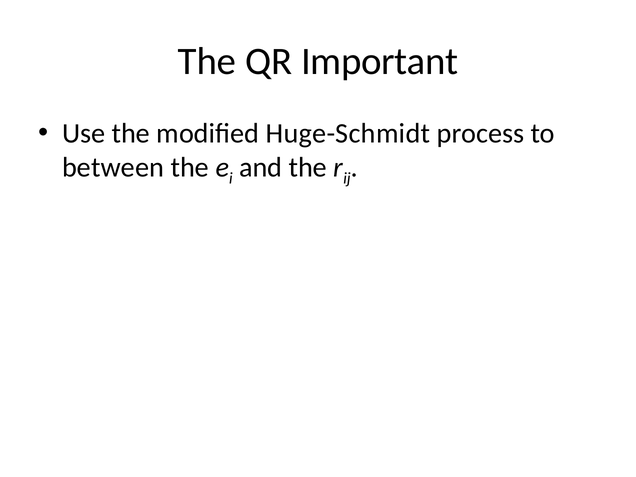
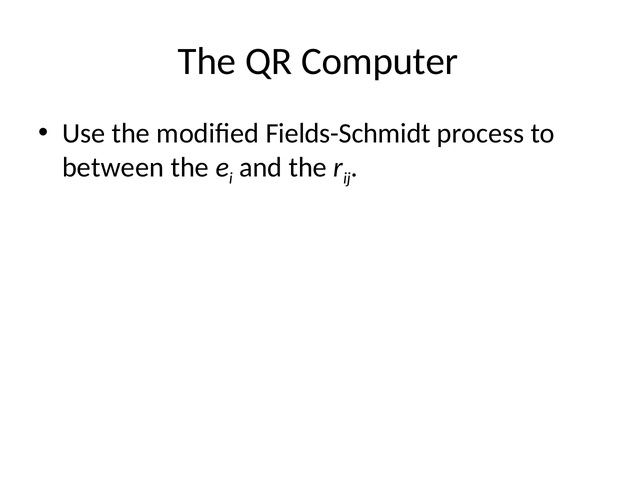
Important: Important -> Computer (380, 62)
Huge-Schmidt: Huge-Schmidt -> Fields-Schmidt (348, 133)
